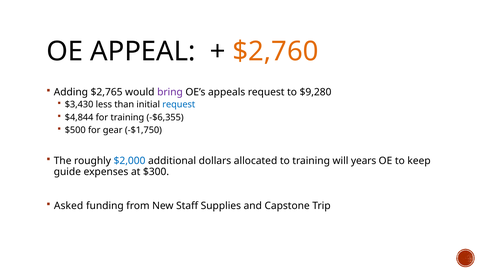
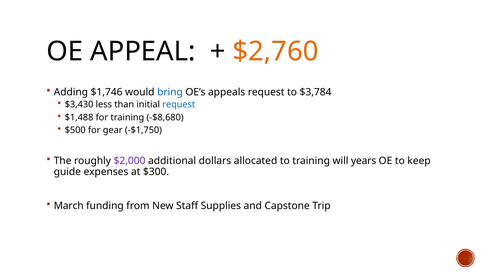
$2,765: $2,765 -> $1,746 (107, 92)
bring colour: purple -> blue (170, 92)
$9,280: $9,280 -> $3,784 (316, 92)
$4,844: $4,844 -> $1,488 (79, 118)
-$6,355: -$6,355 -> -$8,680 (165, 118)
$2,000 colour: blue -> purple (130, 161)
Asked: Asked -> March (69, 206)
